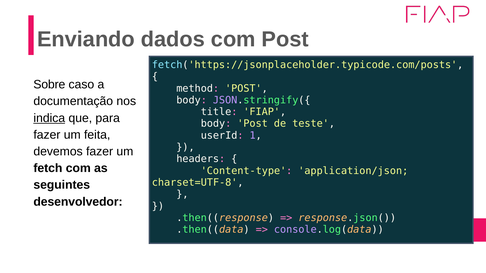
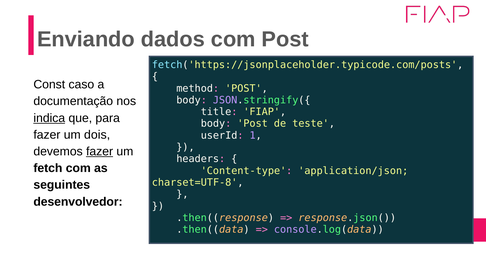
Sobre: Sobre -> Const (49, 85)
feita: feita -> dois (97, 135)
fazer underline: none -> present (100, 152)
